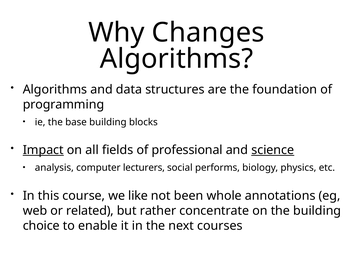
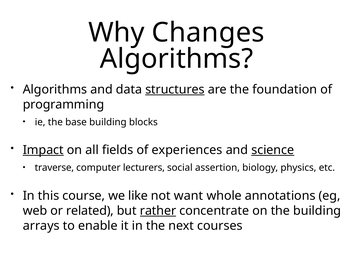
structures underline: none -> present (175, 89)
professional: professional -> experiences (187, 150)
analysis: analysis -> traverse (54, 167)
performs: performs -> assertion (217, 167)
been: been -> want (189, 195)
rather underline: none -> present (158, 210)
choice: choice -> arrays (41, 225)
